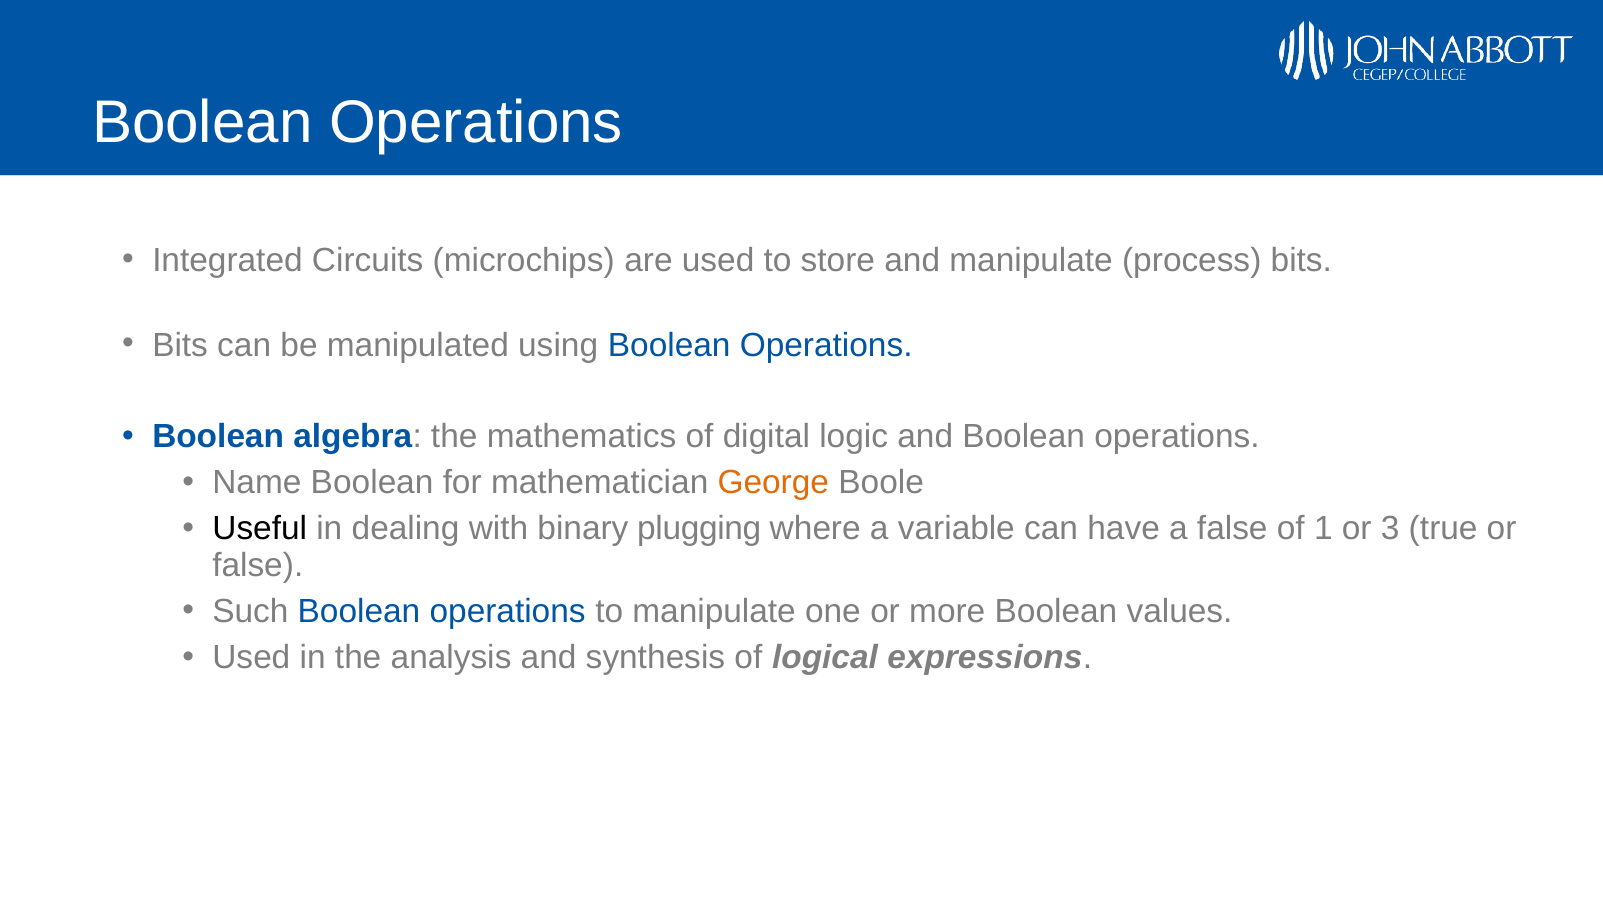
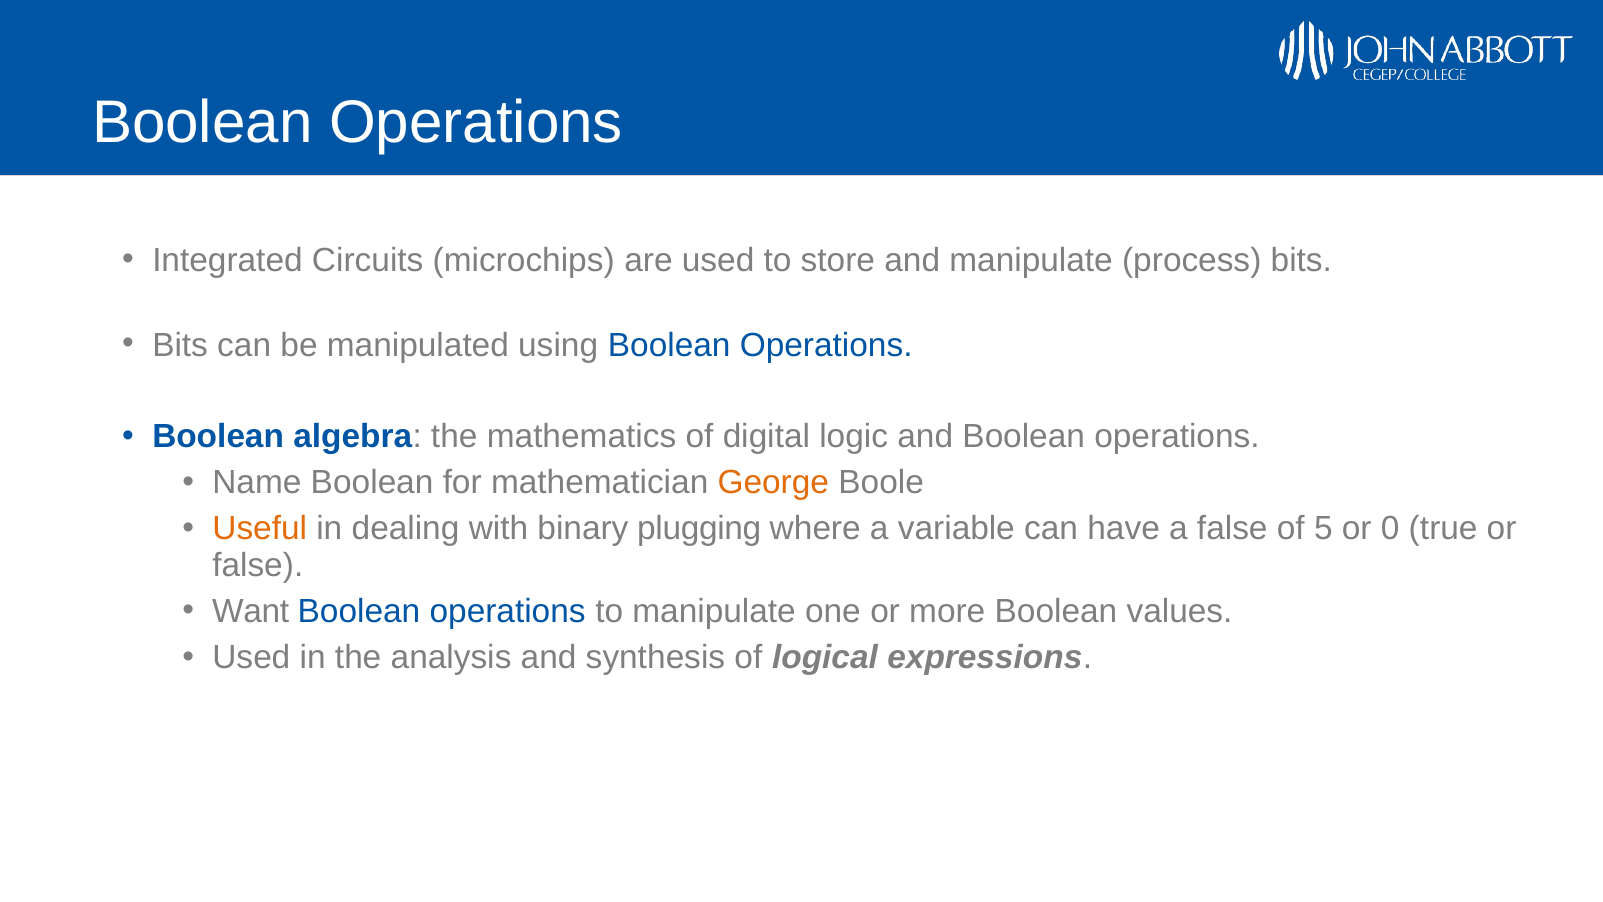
Useful colour: black -> orange (260, 529)
1: 1 -> 5 (1323, 529)
3: 3 -> 0 (1390, 529)
Such: Such -> Want (251, 611)
